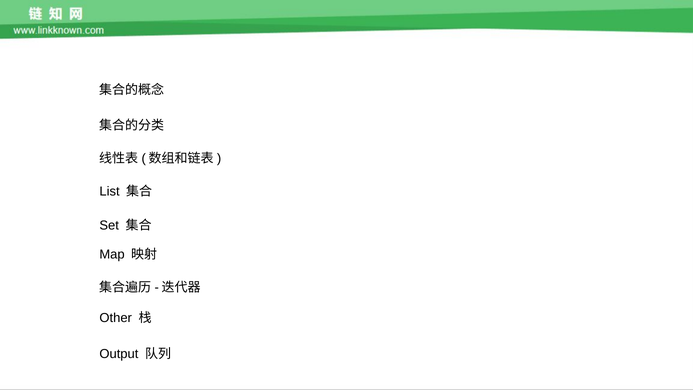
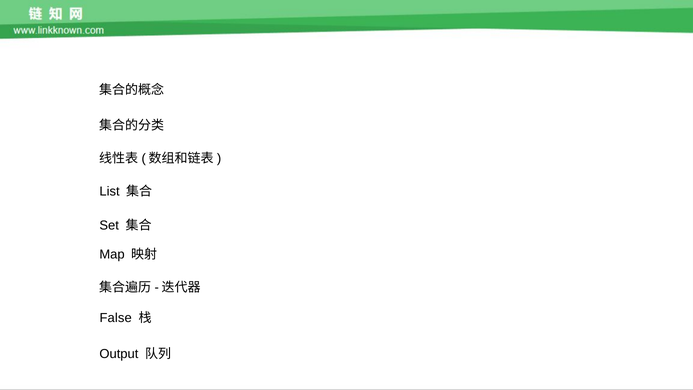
Other: Other -> False (116, 318)
